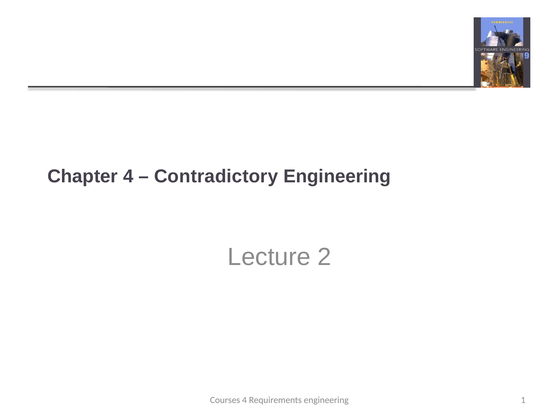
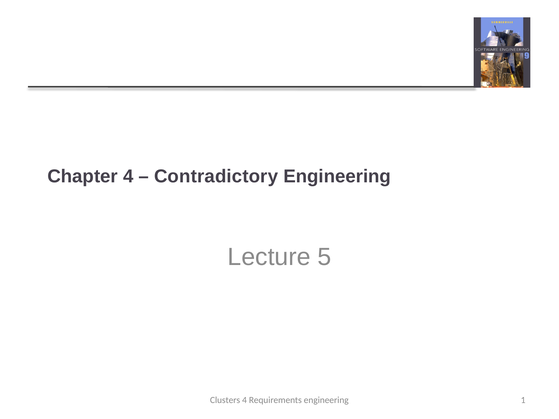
2: 2 -> 5 (324, 257)
Courses: Courses -> Clusters (225, 400)
